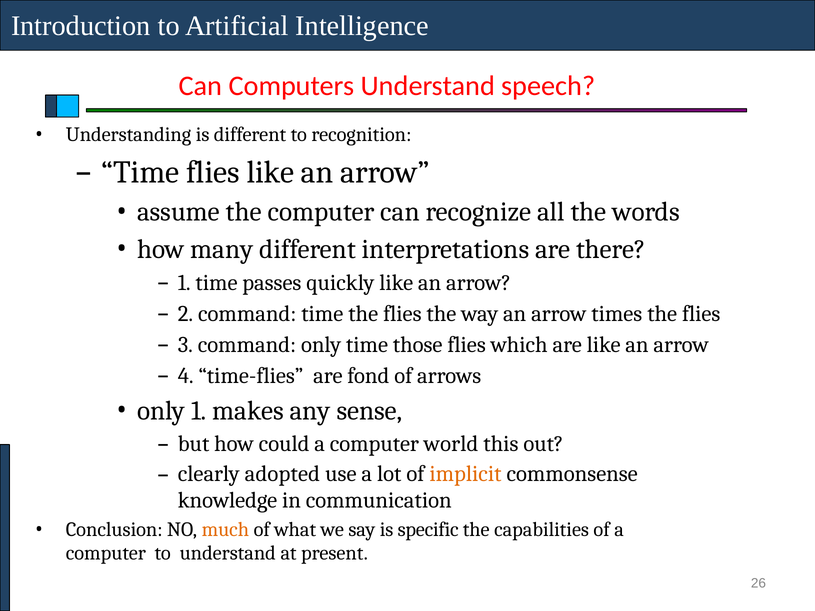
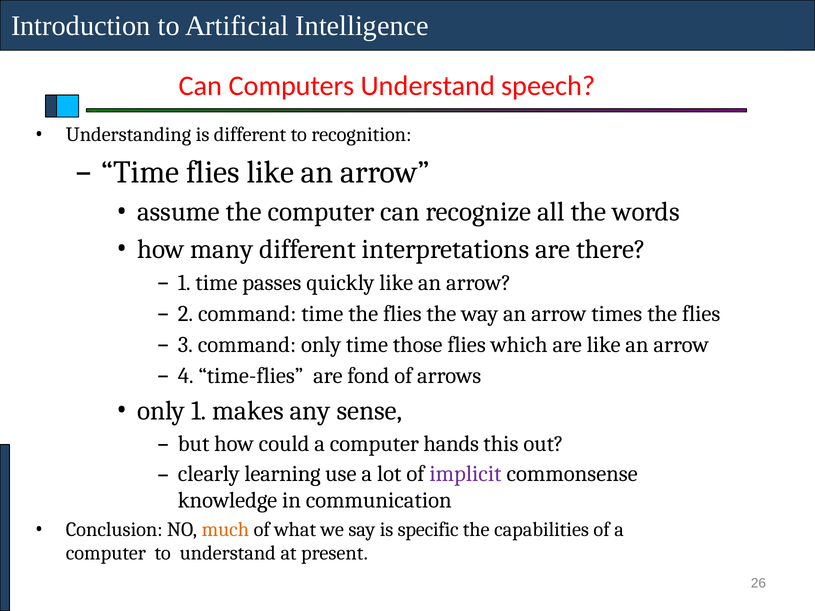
world: world -> hands (451, 444)
adopted: adopted -> learning (283, 474)
implicit colour: orange -> purple (465, 474)
